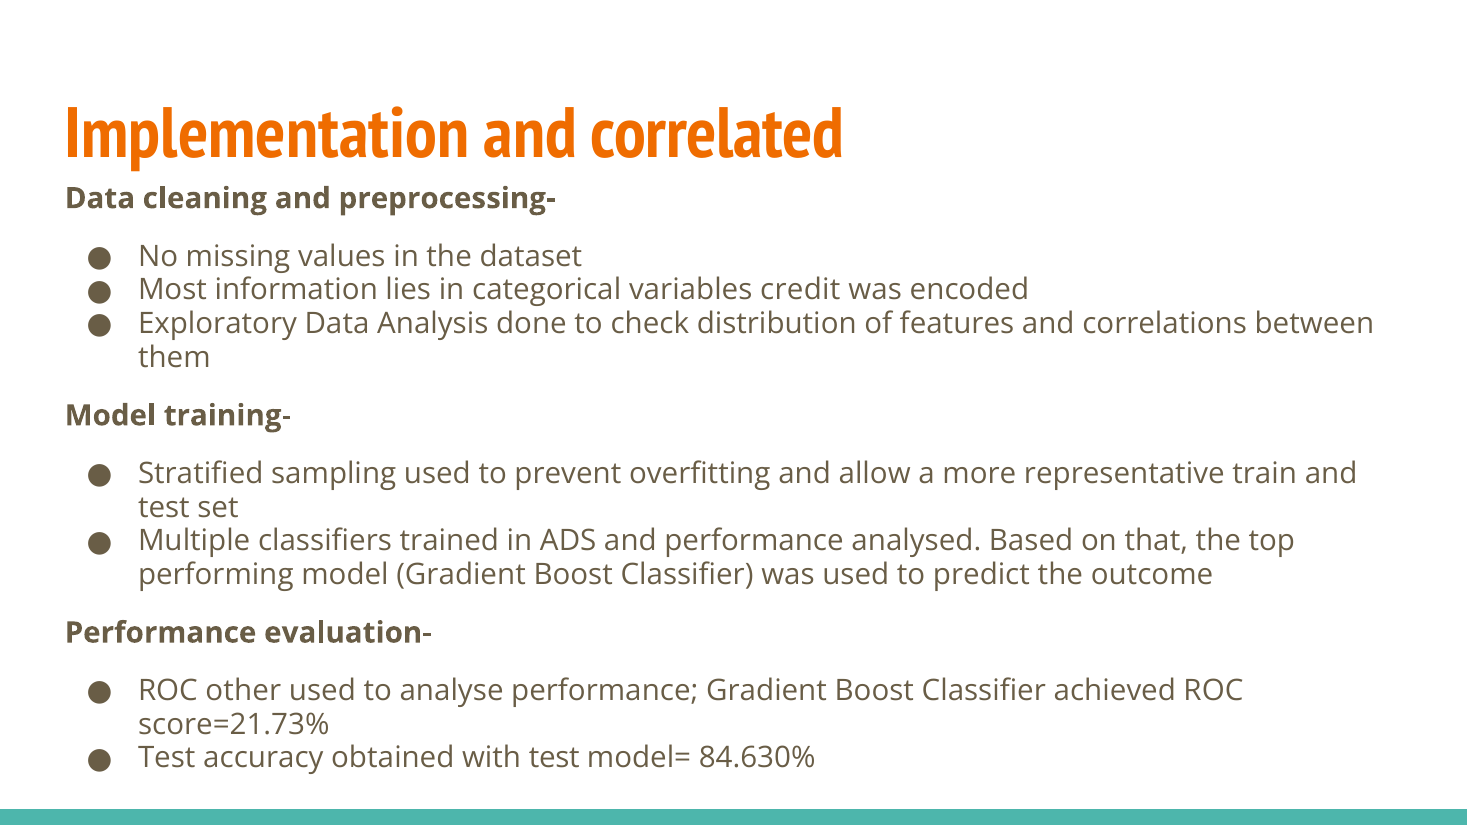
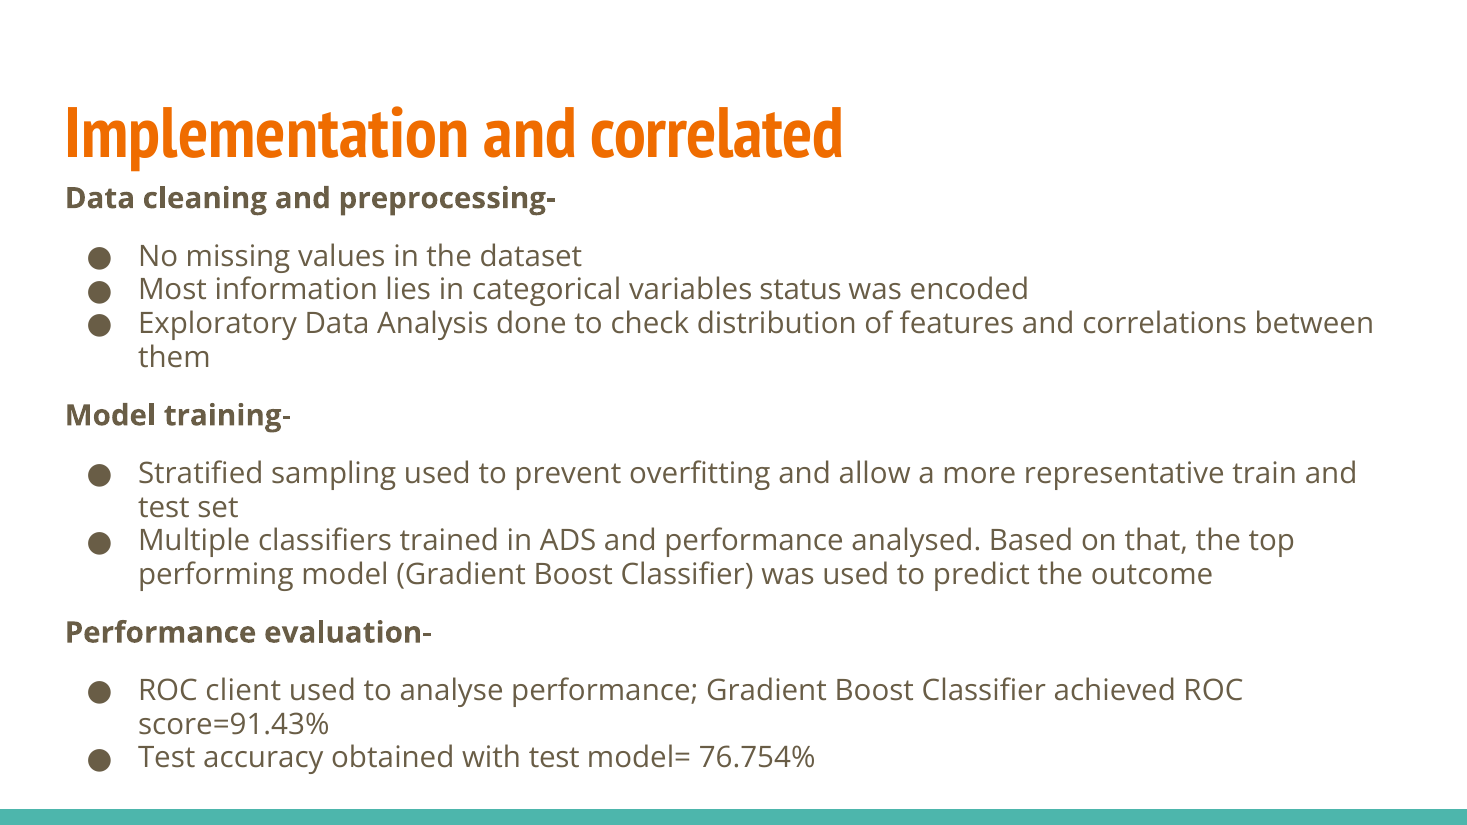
credit: credit -> status (801, 290)
other: other -> client (243, 691)
score=21.73%: score=21.73% -> score=91.43% (234, 725)
84.630%: 84.630% -> 76.754% (757, 758)
